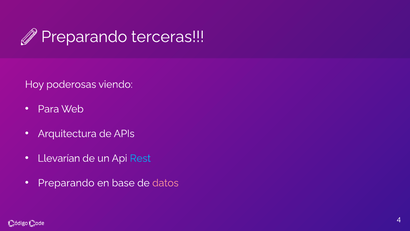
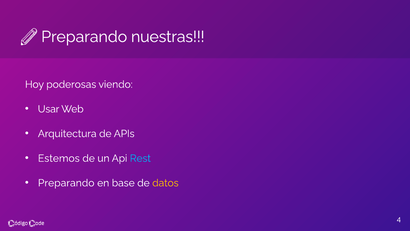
terceras: terceras -> nuestras (168, 37)
Para: Para -> Usar (49, 109)
Llevarían: Llevarían -> Estemos (59, 158)
datos colour: pink -> yellow (165, 183)
